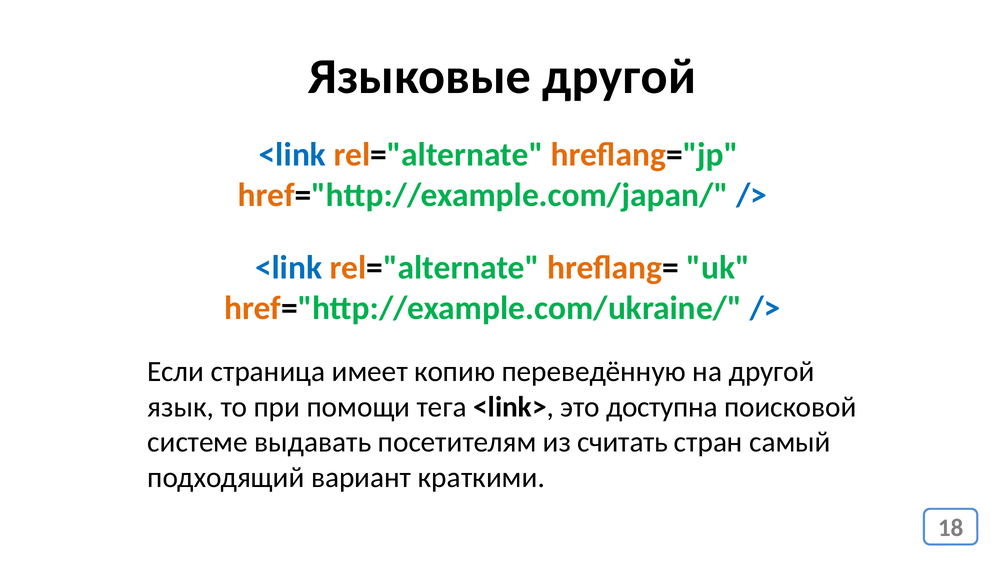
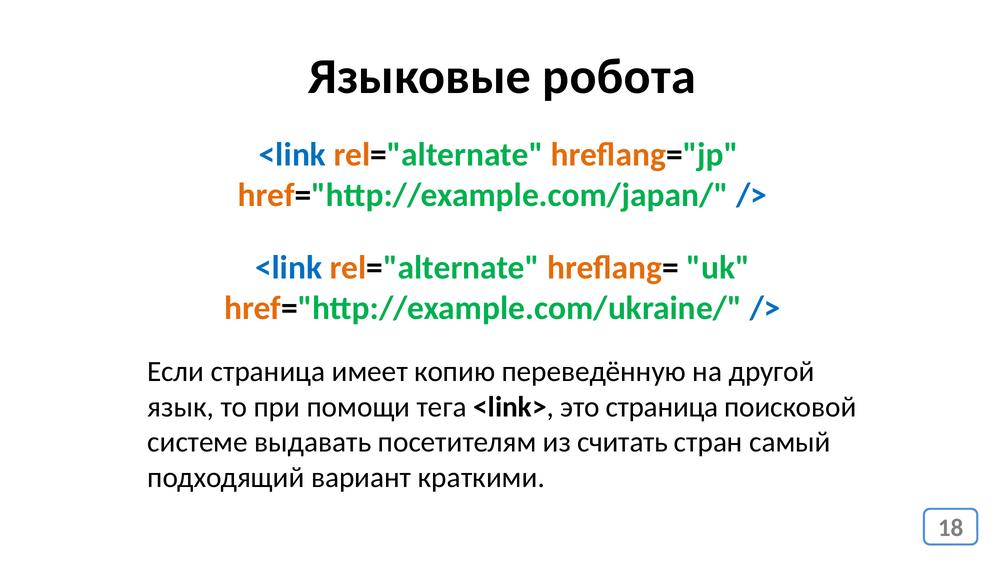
Языковые другой: другой -> робота (619, 77)
это доступна: доступна -> страница (662, 406)
